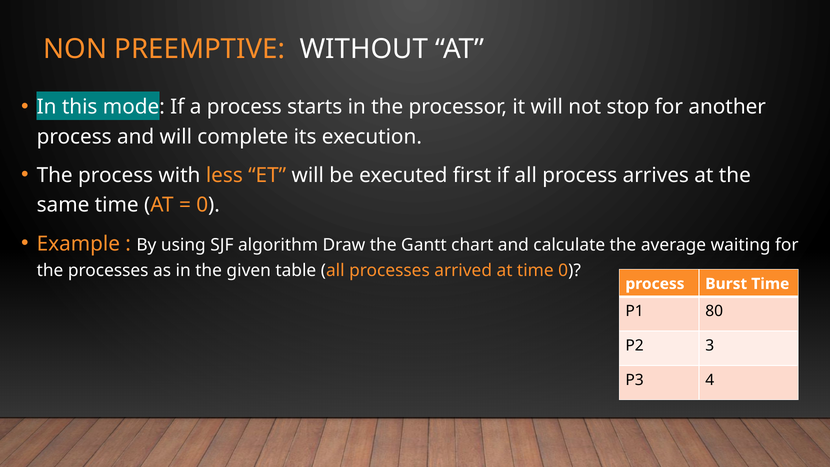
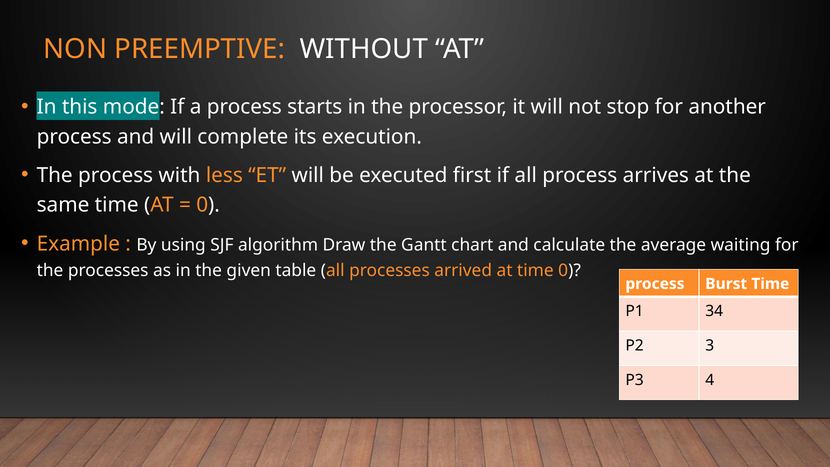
80: 80 -> 34 (714, 311)
